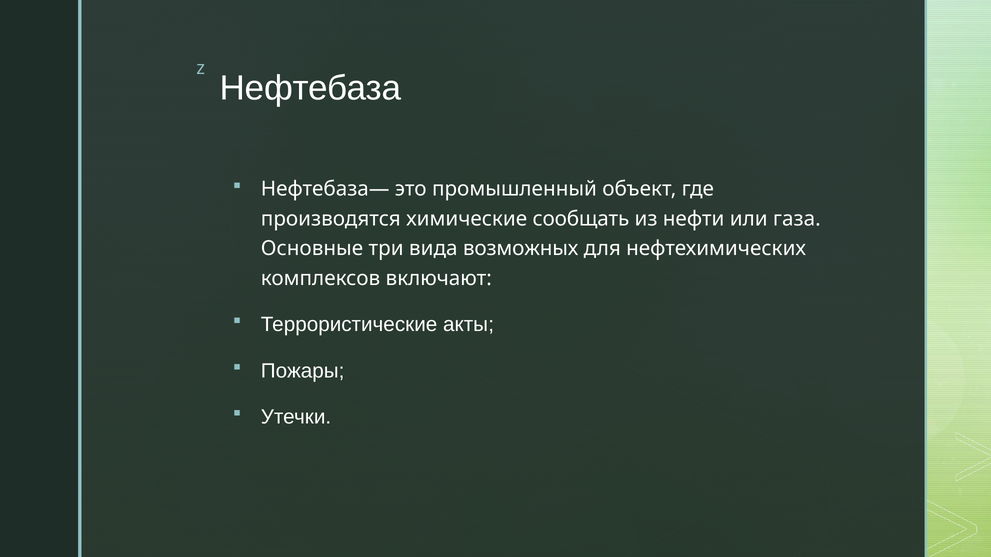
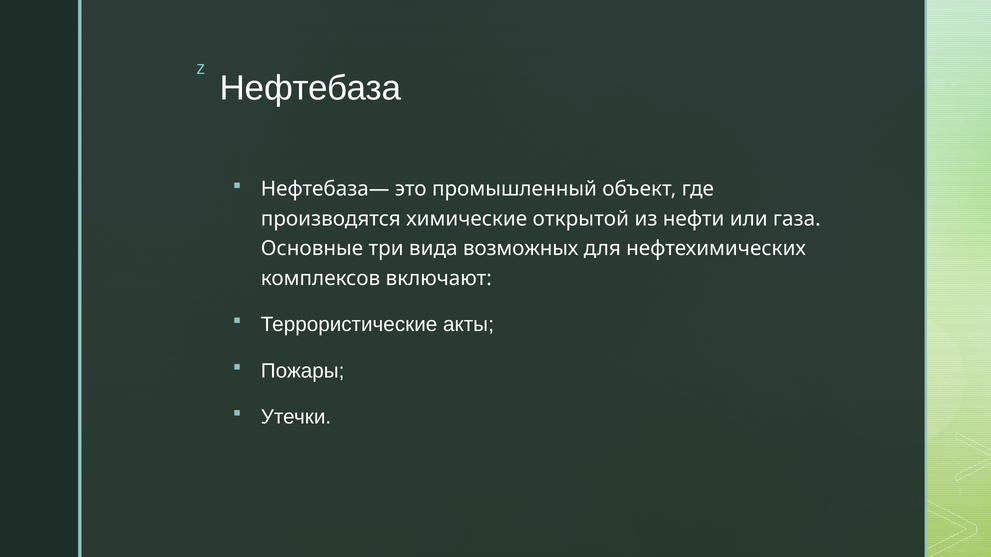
сообщать: сообщать -> открытой (581, 219)
